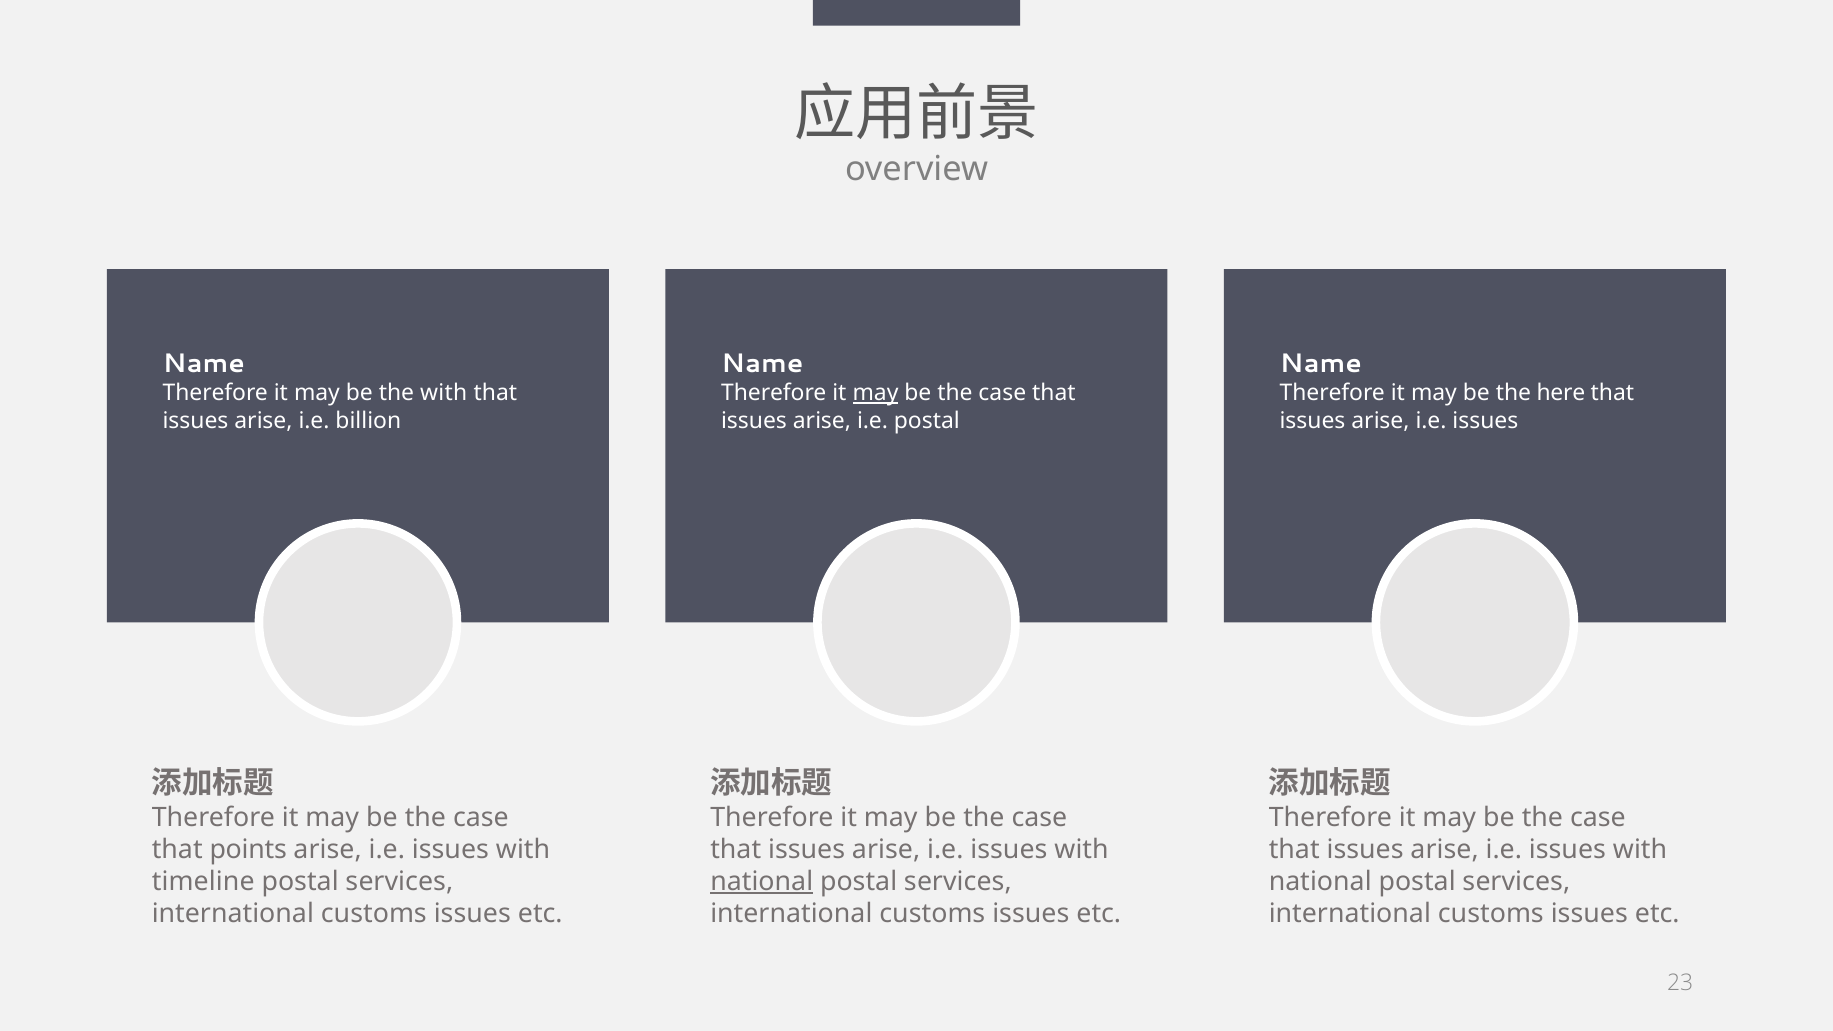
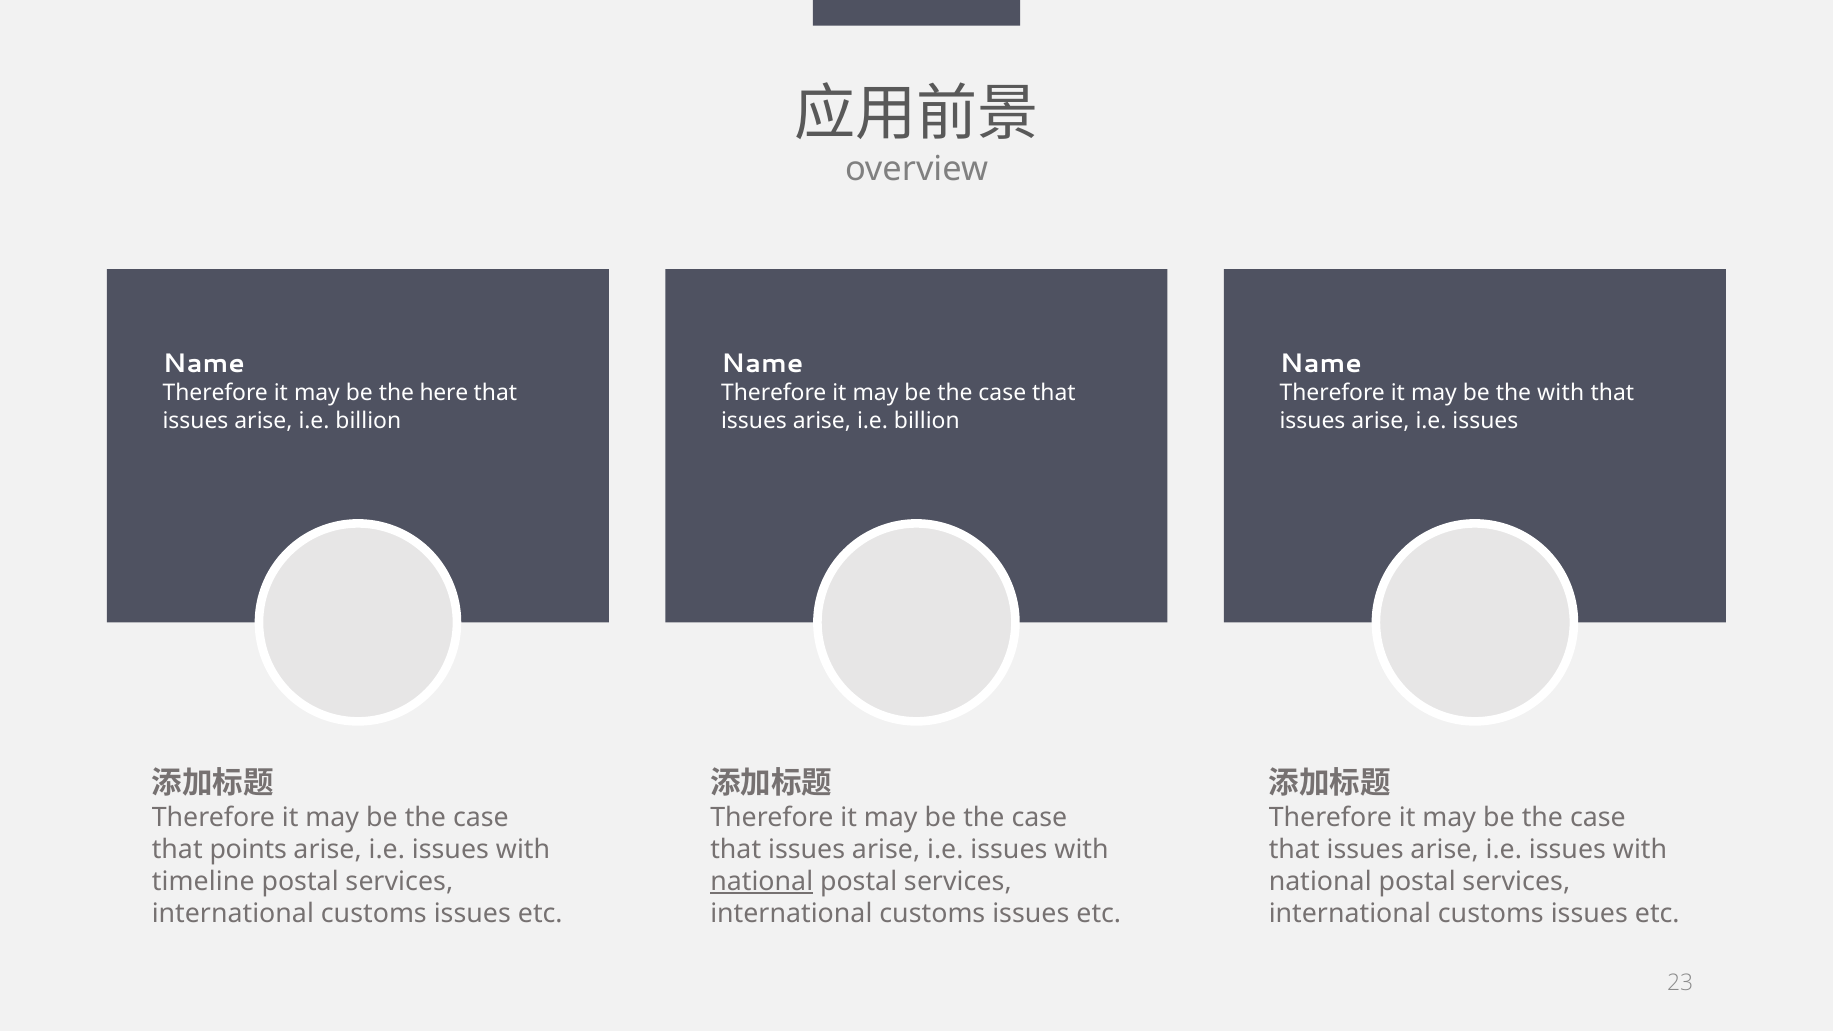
the with: with -> here (444, 393)
may underline: present -> none (876, 393)
the here: here -> with (1561, 393)
postal: postal -> billion (927, 421)
